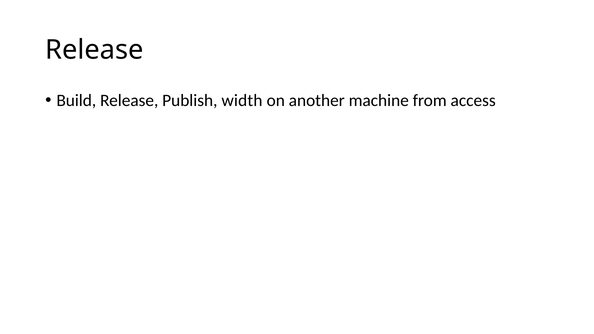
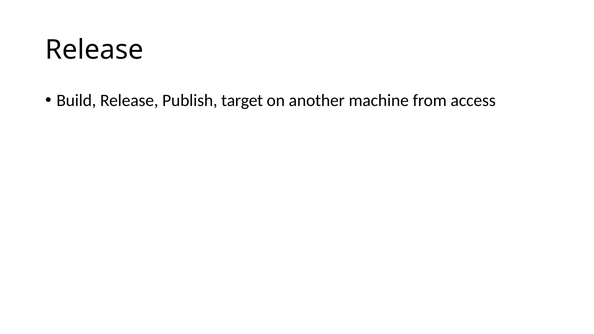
width: width -> target (242, 100)
